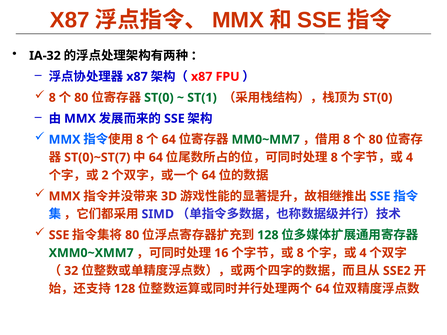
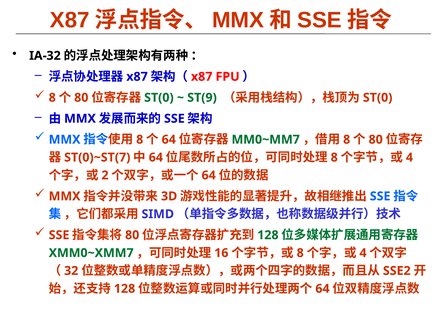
ST(1: ST(1 -> ST(9 (202, 98)
